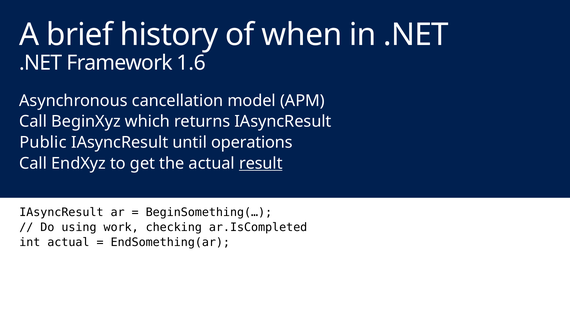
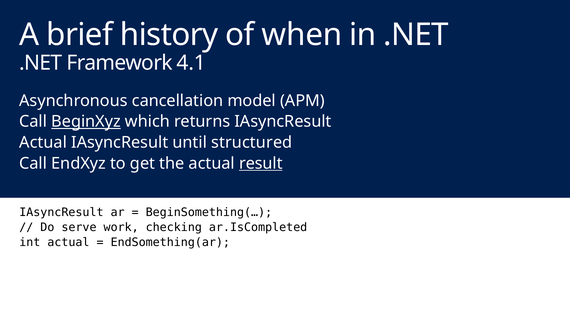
1.6: 1.6 -> 4.1 (191, 63)
BeginXyz underline: none -> present (86, 121)
Public: Public -> Actual (43, 142)
operations: operations -> structured (252, 142)
using: using -> serve (79, 227)
